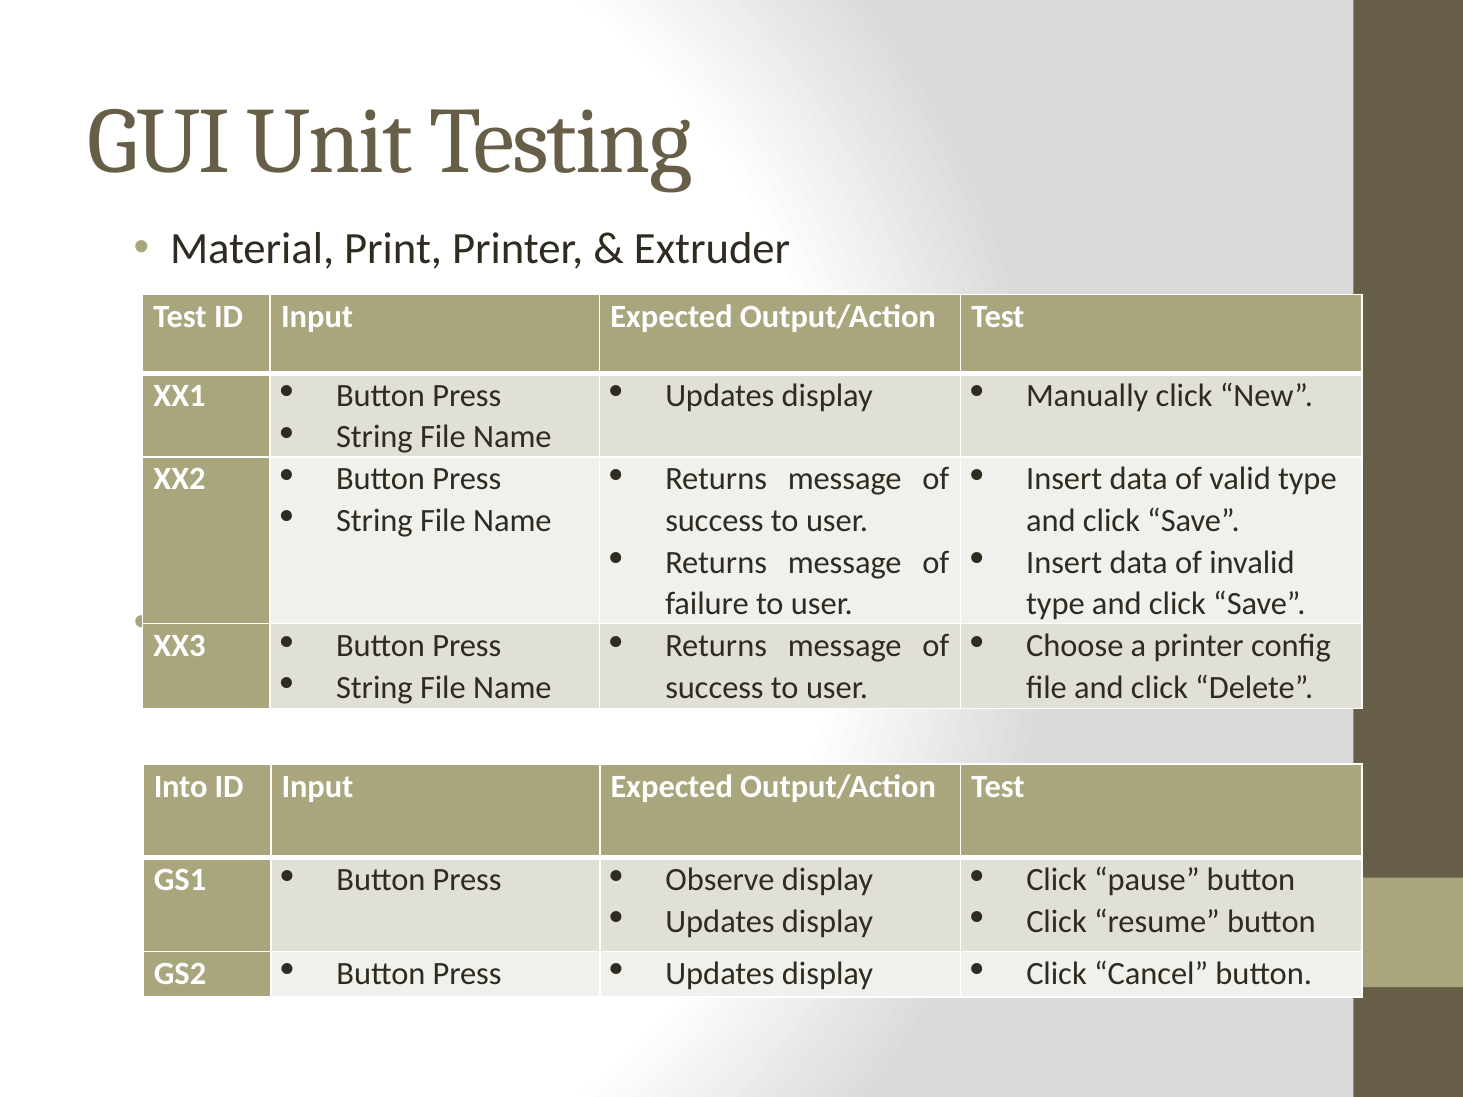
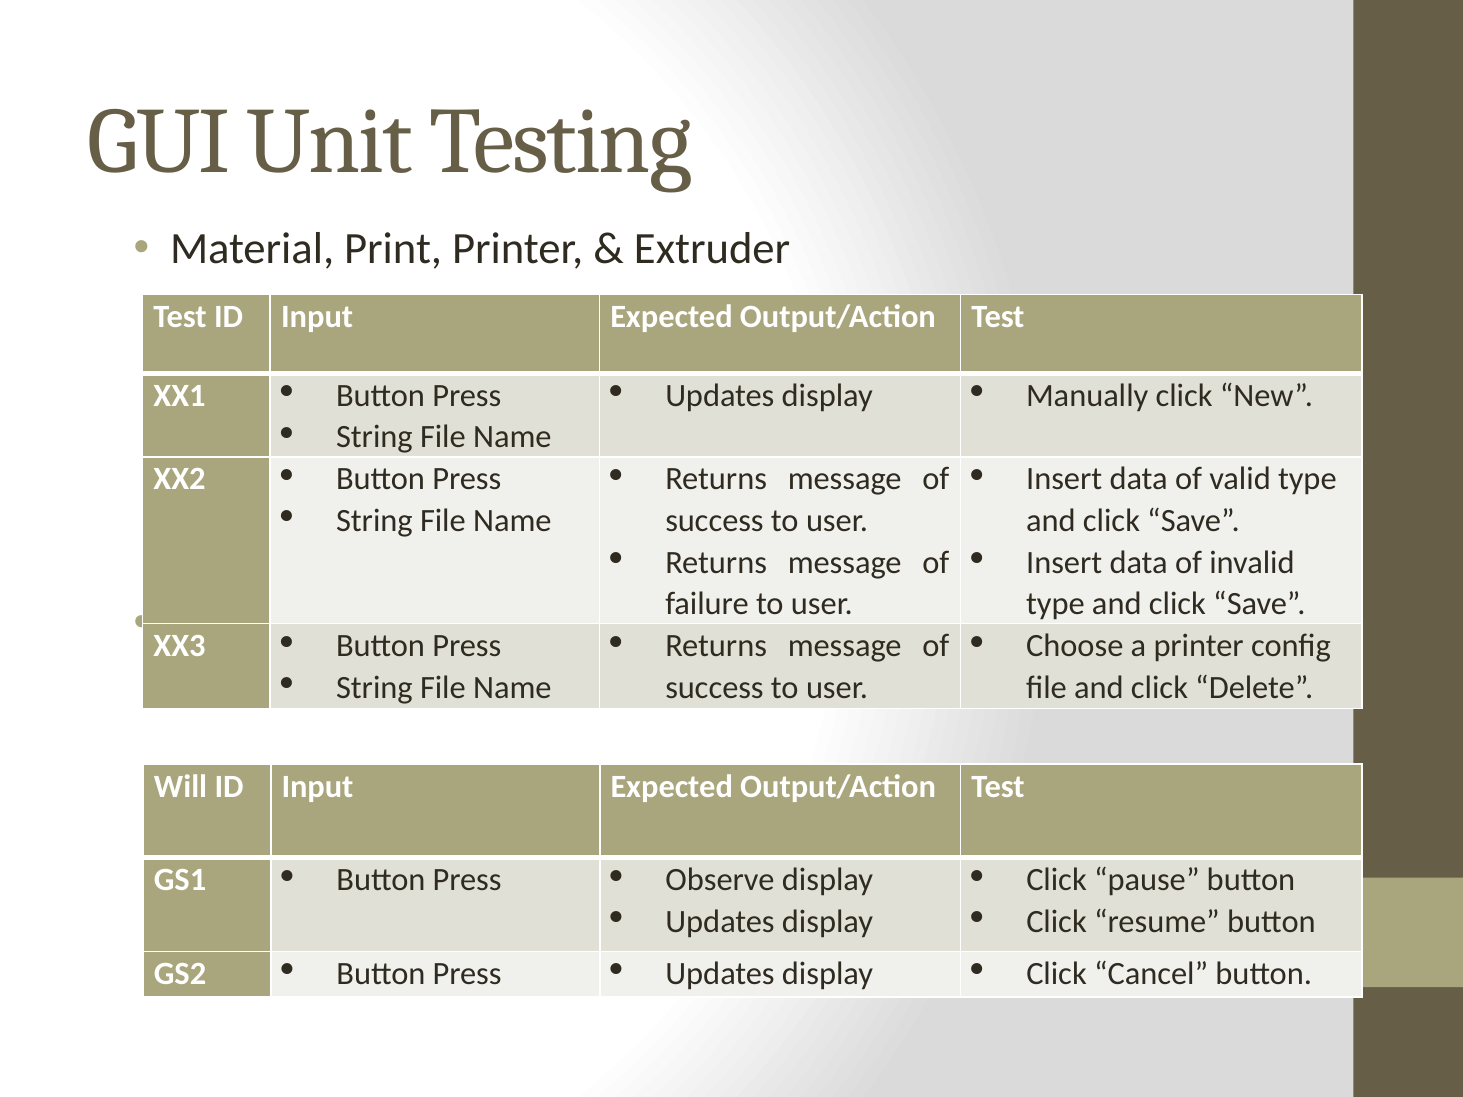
Into: Into -> Will (181, 786)
